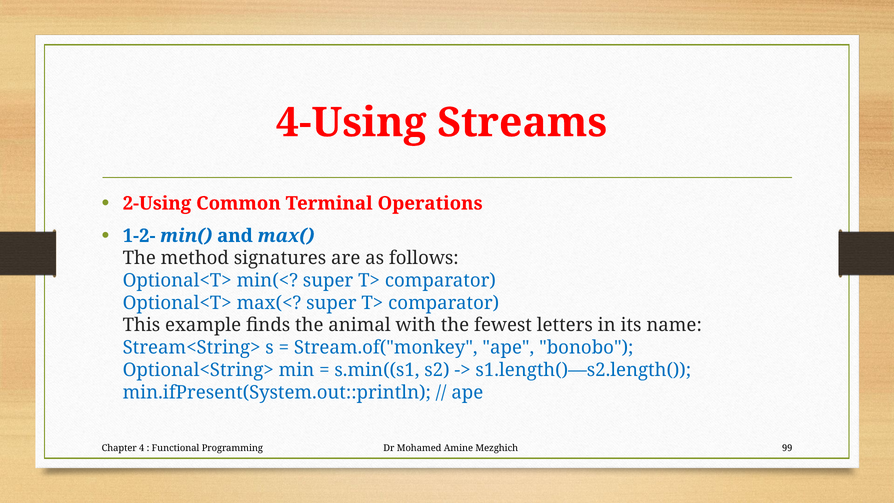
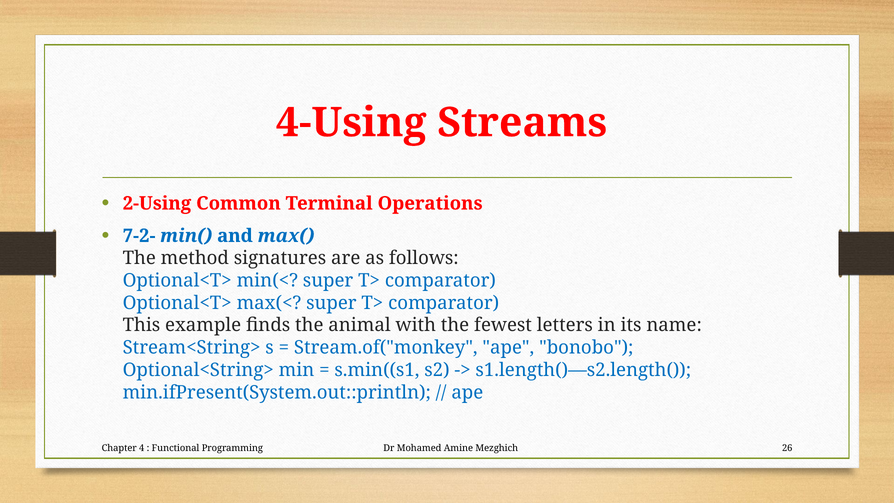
1-2-: 1-2- -> 7-2- (139, 236)
99: 99 -> 26 (787, 448)
